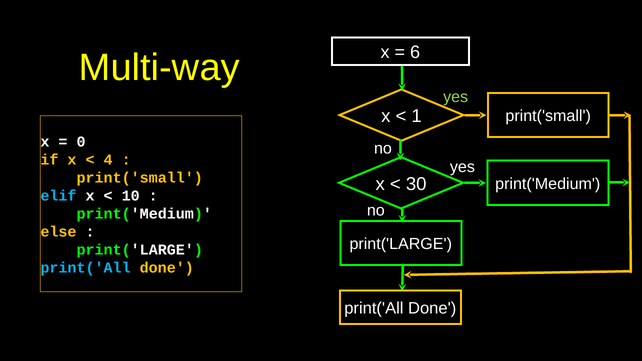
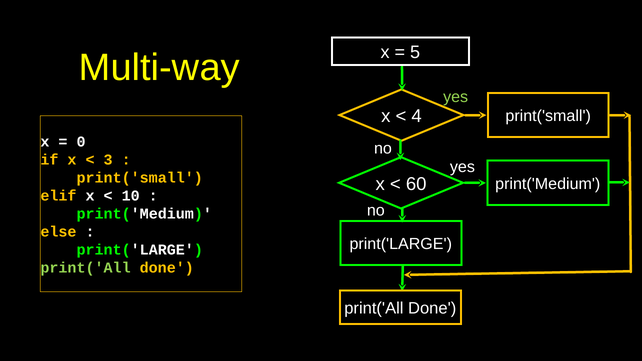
6: 6 -> 5 (415, 53)
1: 1 -> 4 (417, 116)
4: 4 -> 3 (108, 160)
30: 30 -> 60 (416, 184)
elif colour: light blue -> yellow (58, 196)
print('All colour: light blue -> light green (86, 268)
